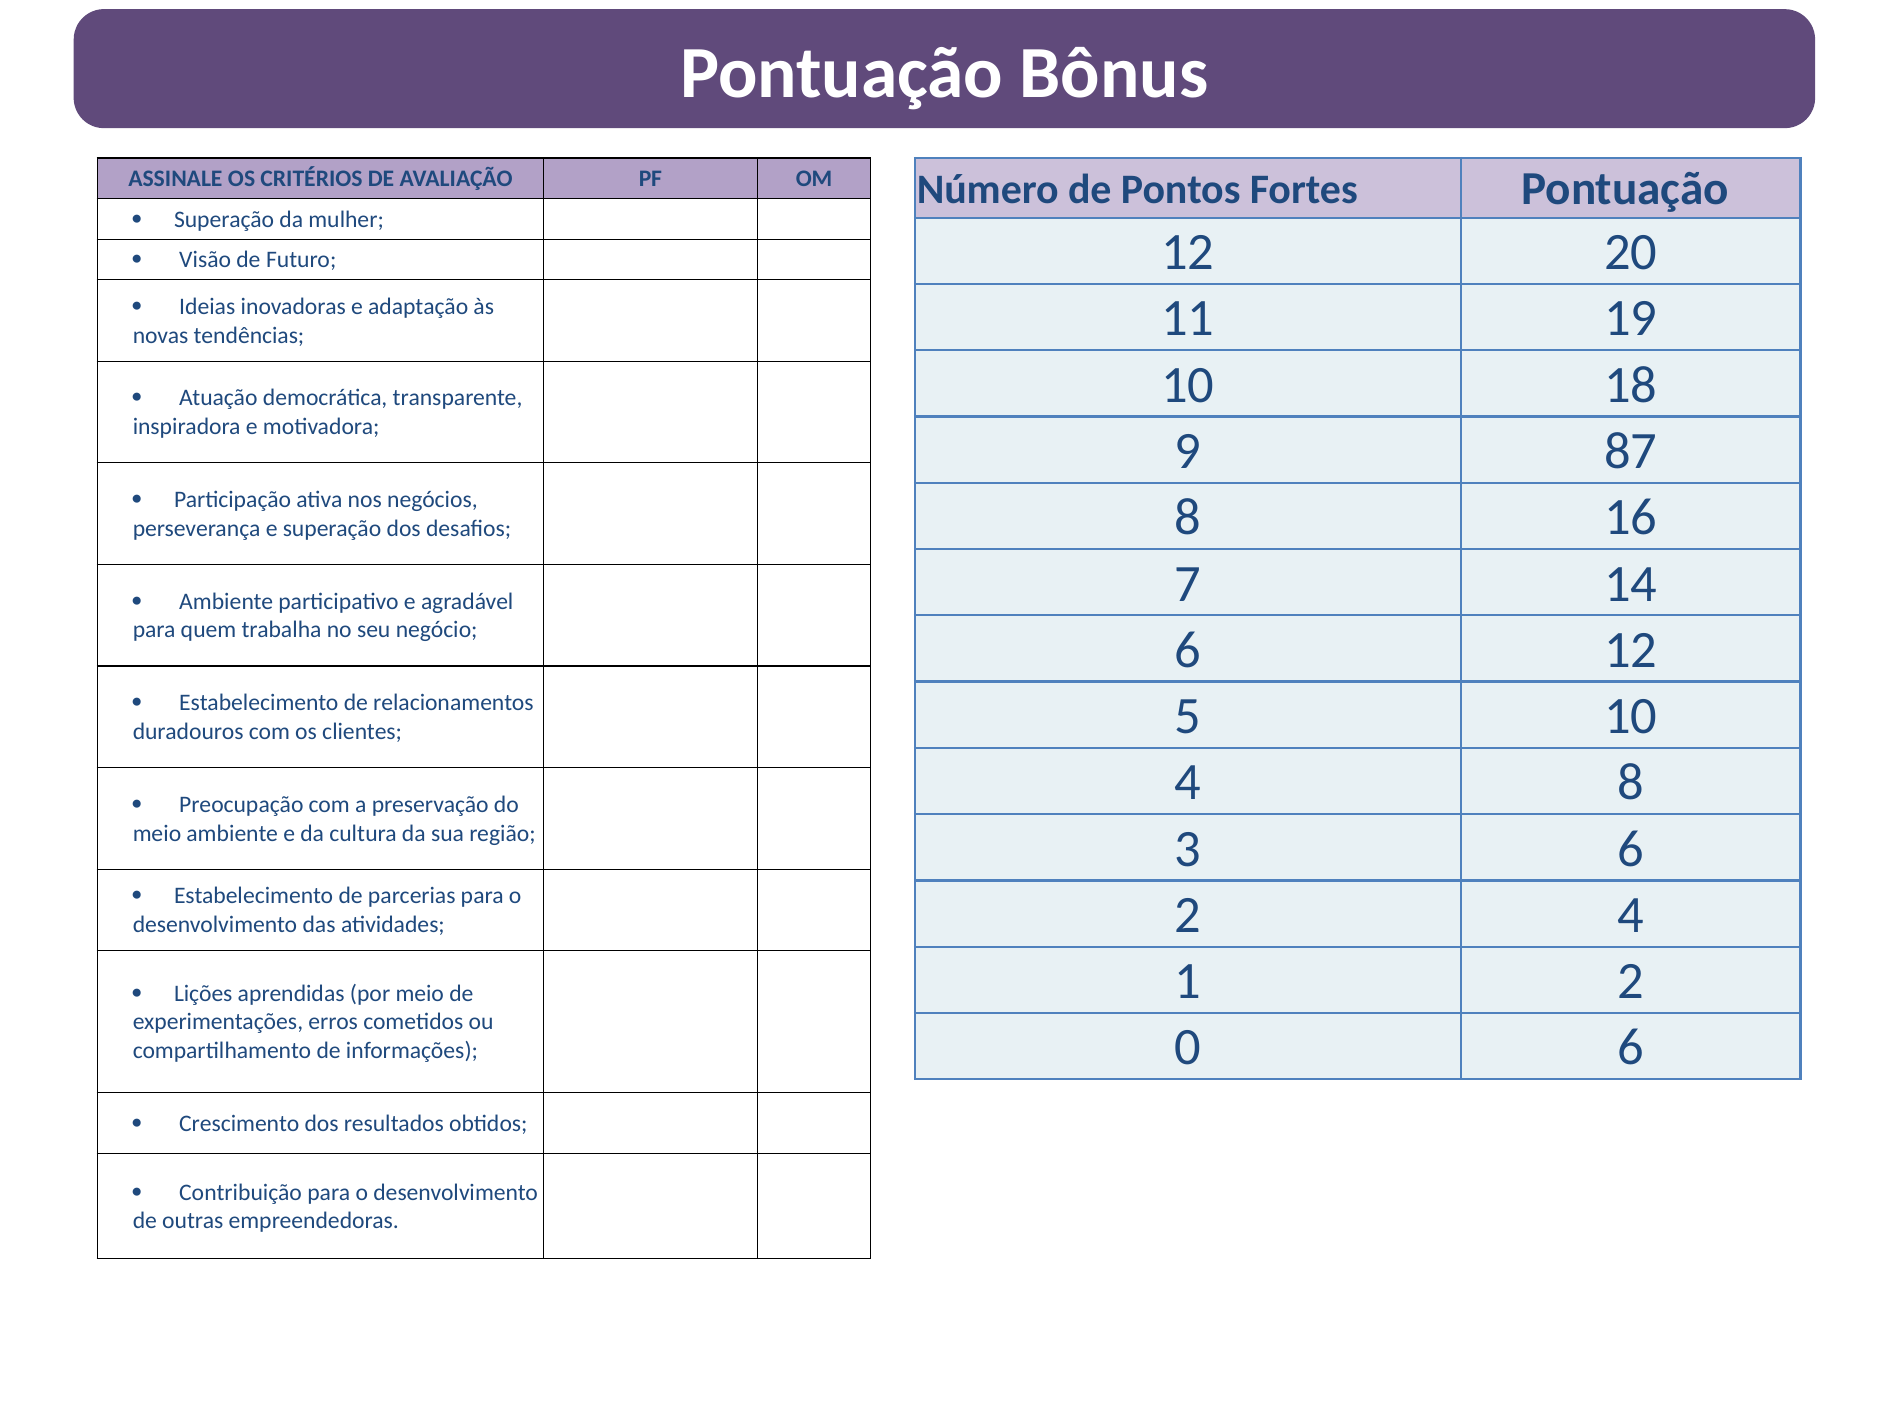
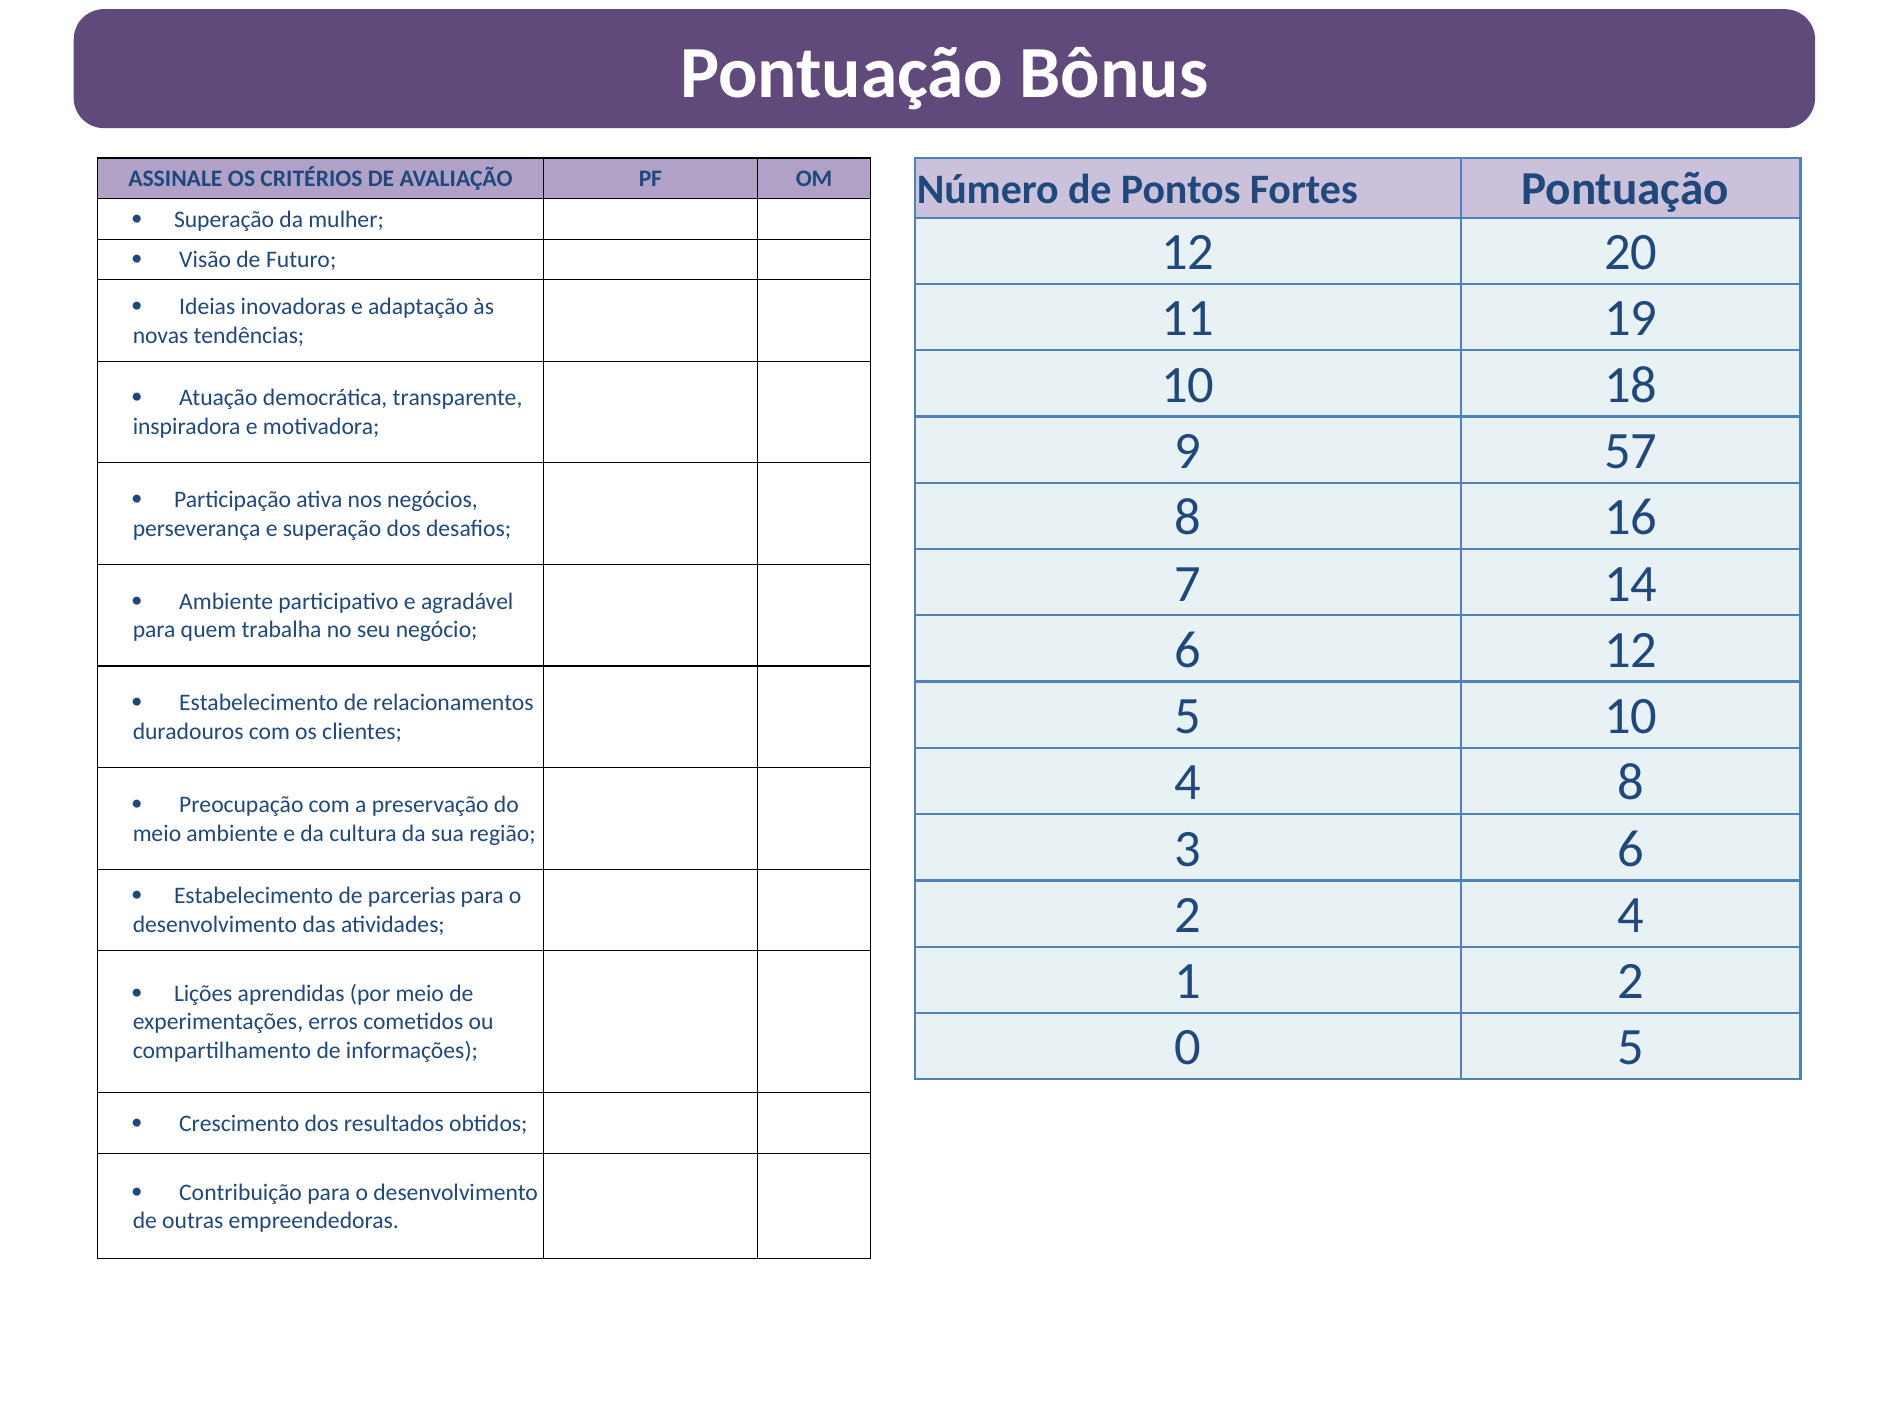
87: 87 -> 57 (1631, 451)
0 6: 6 -> 5 (1631, 1047)
